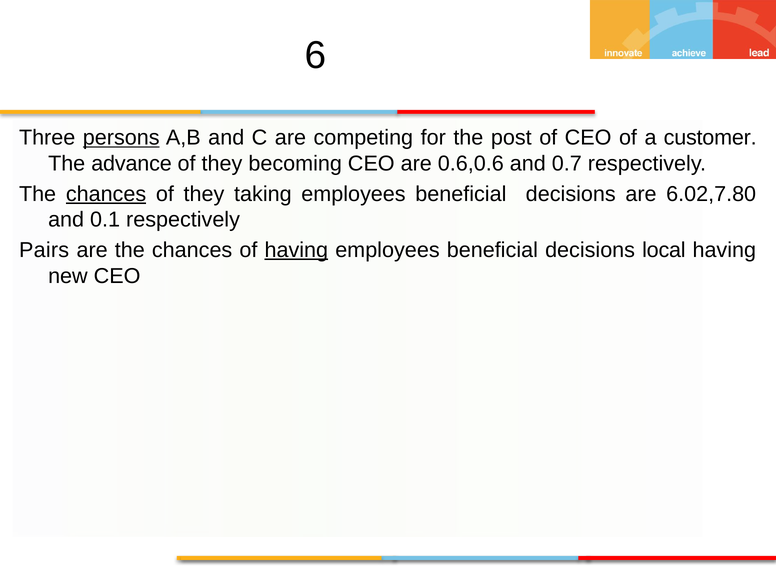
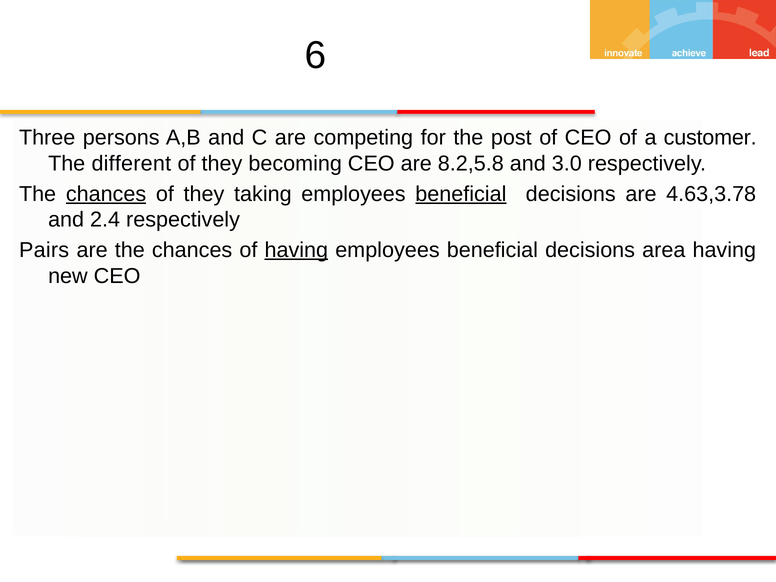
persons underline: present -> none (121, 138)
advance: advance -> different (131, 164)
0.6,0.6: 0.6,0.6 -> 8.2,5.8 (471, 164)
0.7: 0.7 -> 3.0 (567, 164)
beneficial underline: none -> present (461, 194)
6.02,7.80: 6.02,7.80 -> 4.63,3.78 (711, 194)
0.1: 0.1 -> 2.4 (105, 220)
local: local -> area (664, 250)
